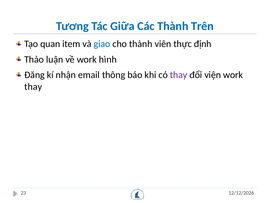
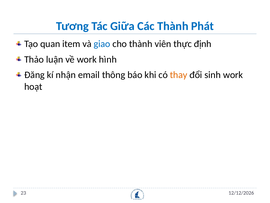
Trên: Trên -> Phát (202, 26)
thay colour: purple -> orange (179, 75)
viện: viện -> sinh (213, 75)
thay: thay -> hoạt (33, 86)
